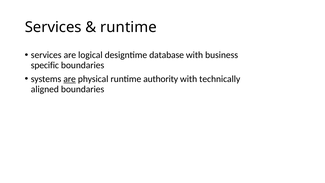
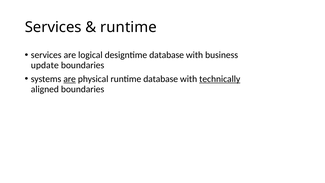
specific: specific -> update (45, 65)
runtime authority: authority -> database (161, 79)
technically underline: none -> present (220, 79)
